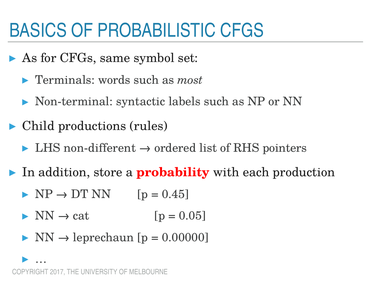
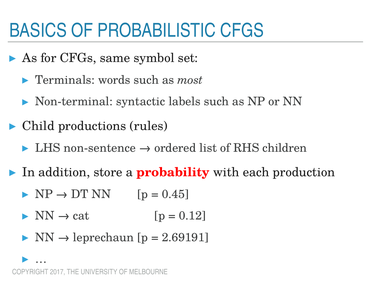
non-different: non-different -> non-sentence (100, 148)
pointers: pointers -> children (285, 148)
0.05: 0.05 -> 0.12 (192, 216)
0.00000: 0.00000 -> 2.69191 (185, 238)
